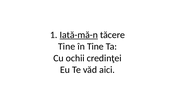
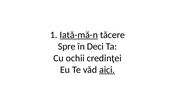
Tine: Tine -> Spre (67, 47)
în Tine: Tine -> Deci (95, 47)
aici underline: none -> present (107, 70)
